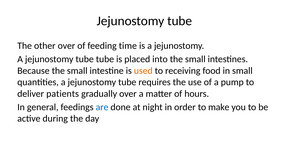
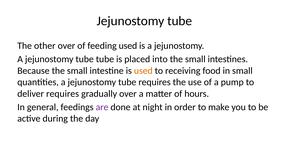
feeding time: time -> used (128, 46)
deliver patients: patients -> requires (63, 94)
are colour: blue -> purple (102, 107)
